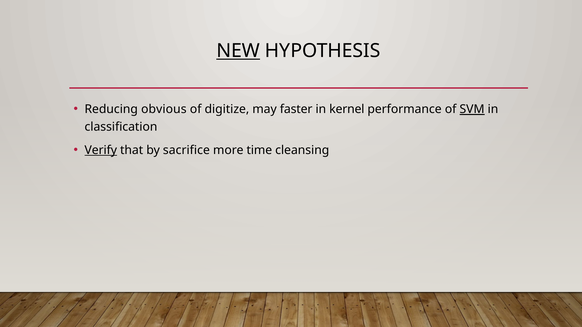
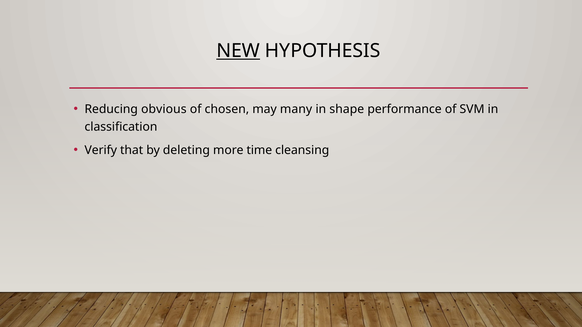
digitize: digitize -> chosen (227, 109)
faster: faster -> many (296, 109)
kernel: kernel -> shape (347, 109)
SVM underline: present -> none (472, 109)
Verify underline: present -> none (101, 150)
sacrifice: sacrifice -> deleting (186, 150)
